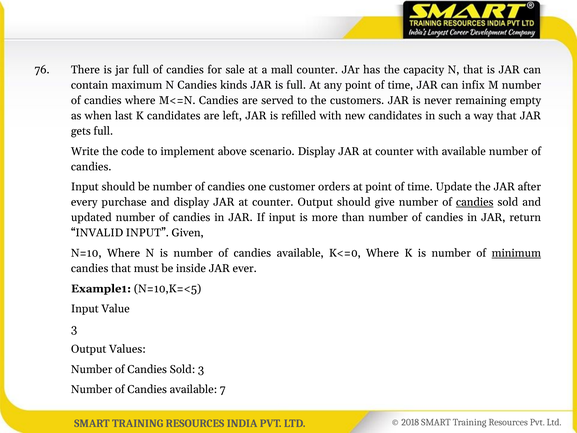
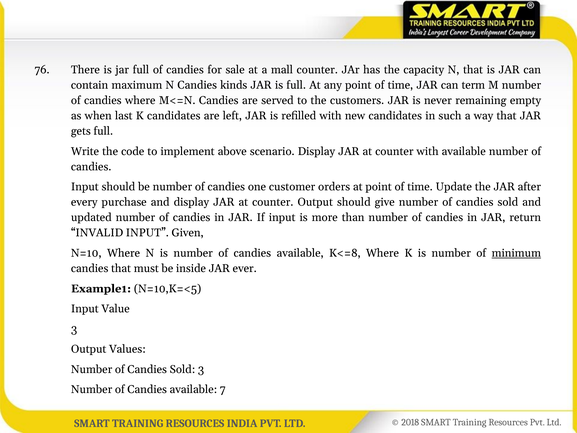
infix: infix -> term (473, 85)
candies underline: present -> none (475, 202)
K<=0: K<=0 -> K<=8 (345, 253)
